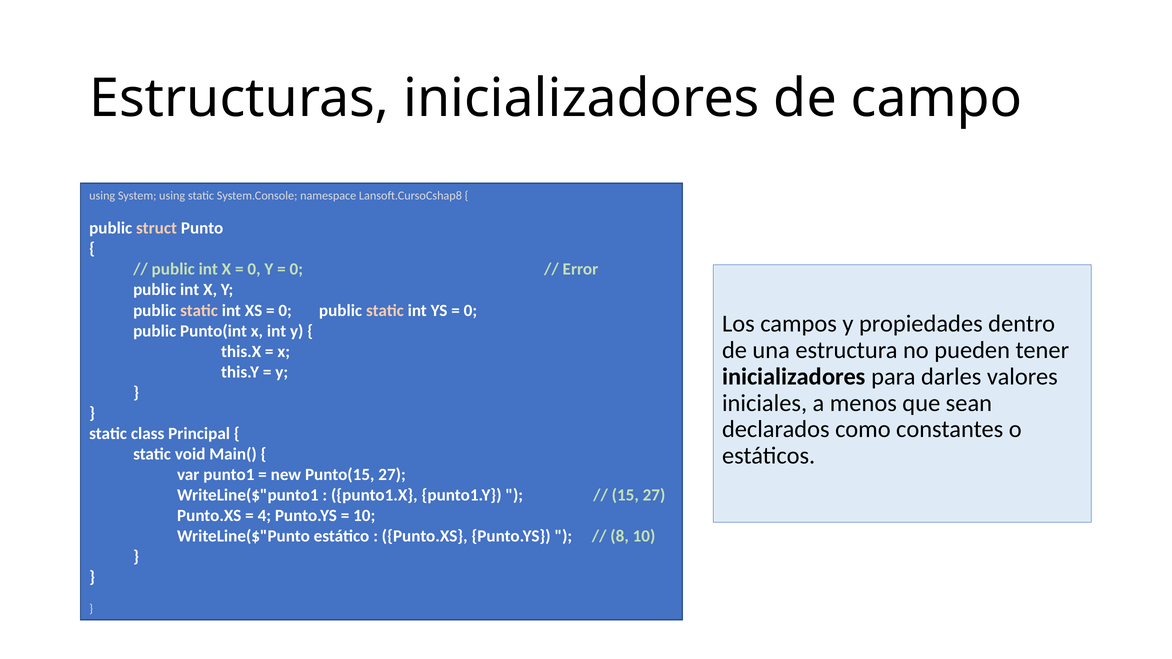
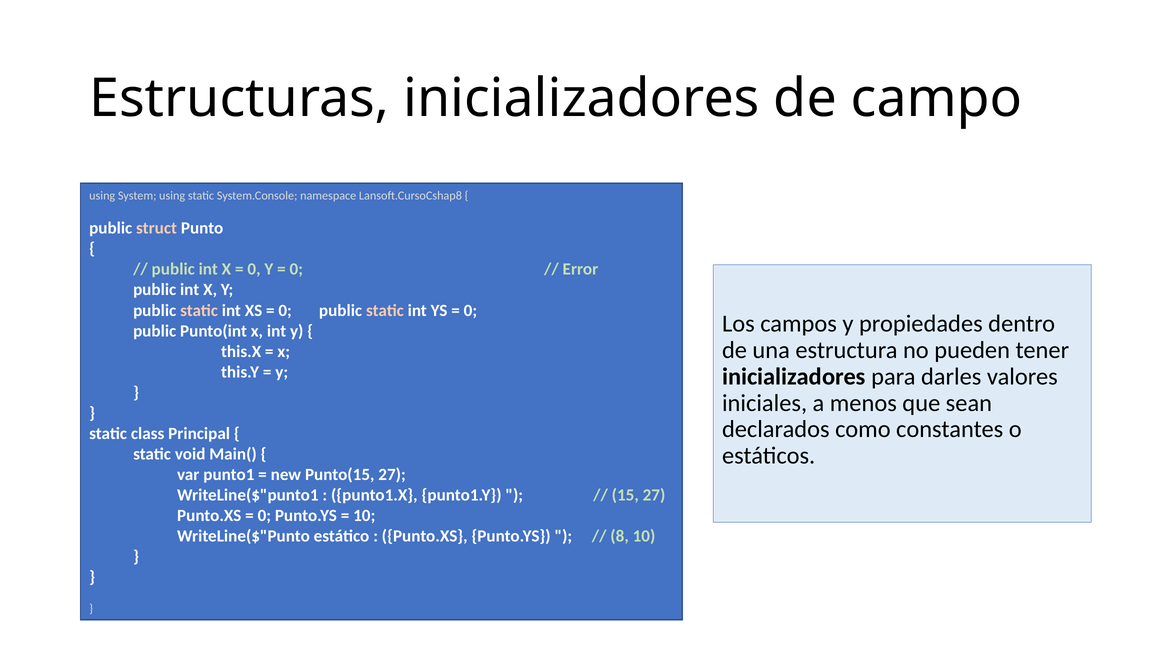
4: 4 -> 0 (264, 516)
